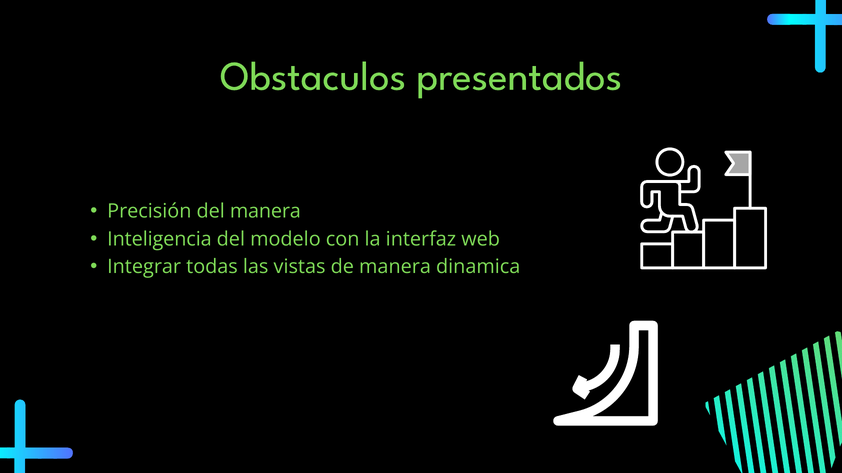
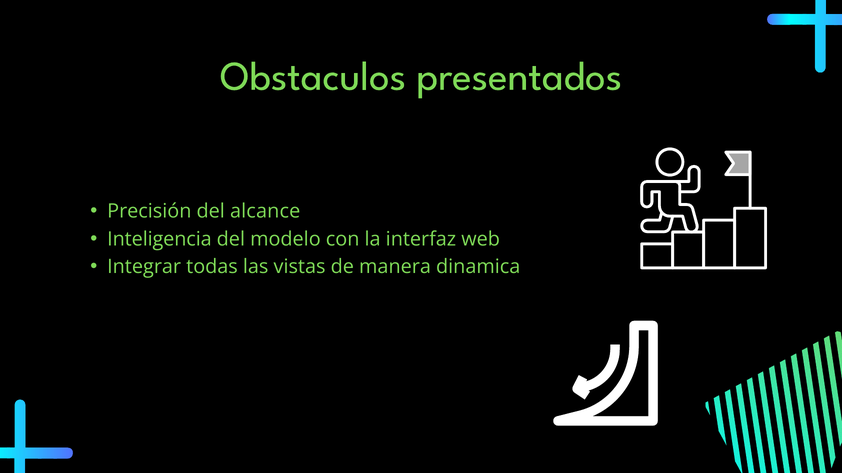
del manera: manera -> alcance (265, 212)
